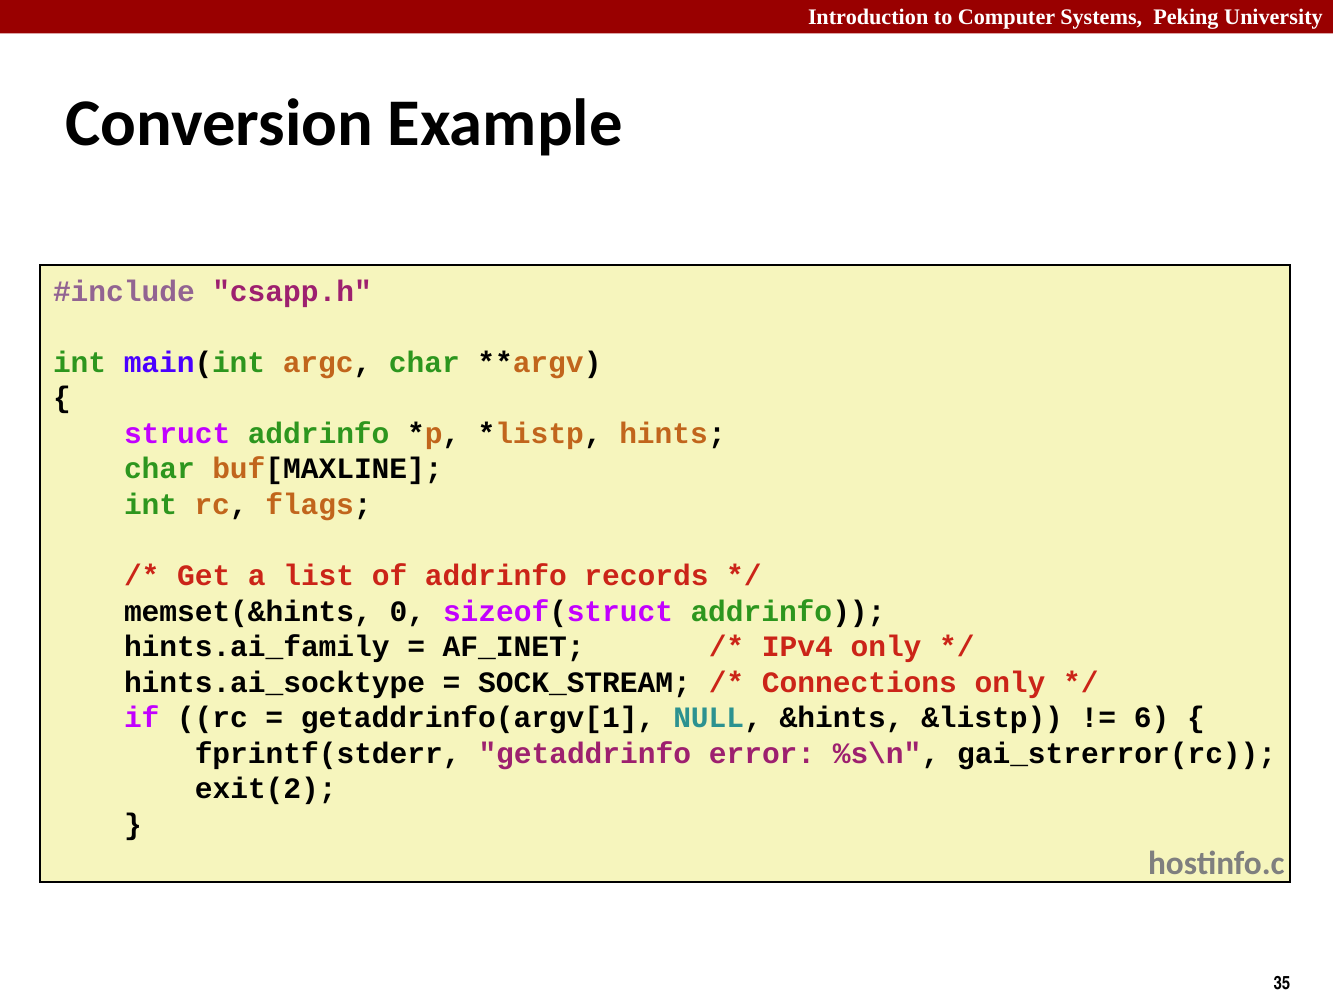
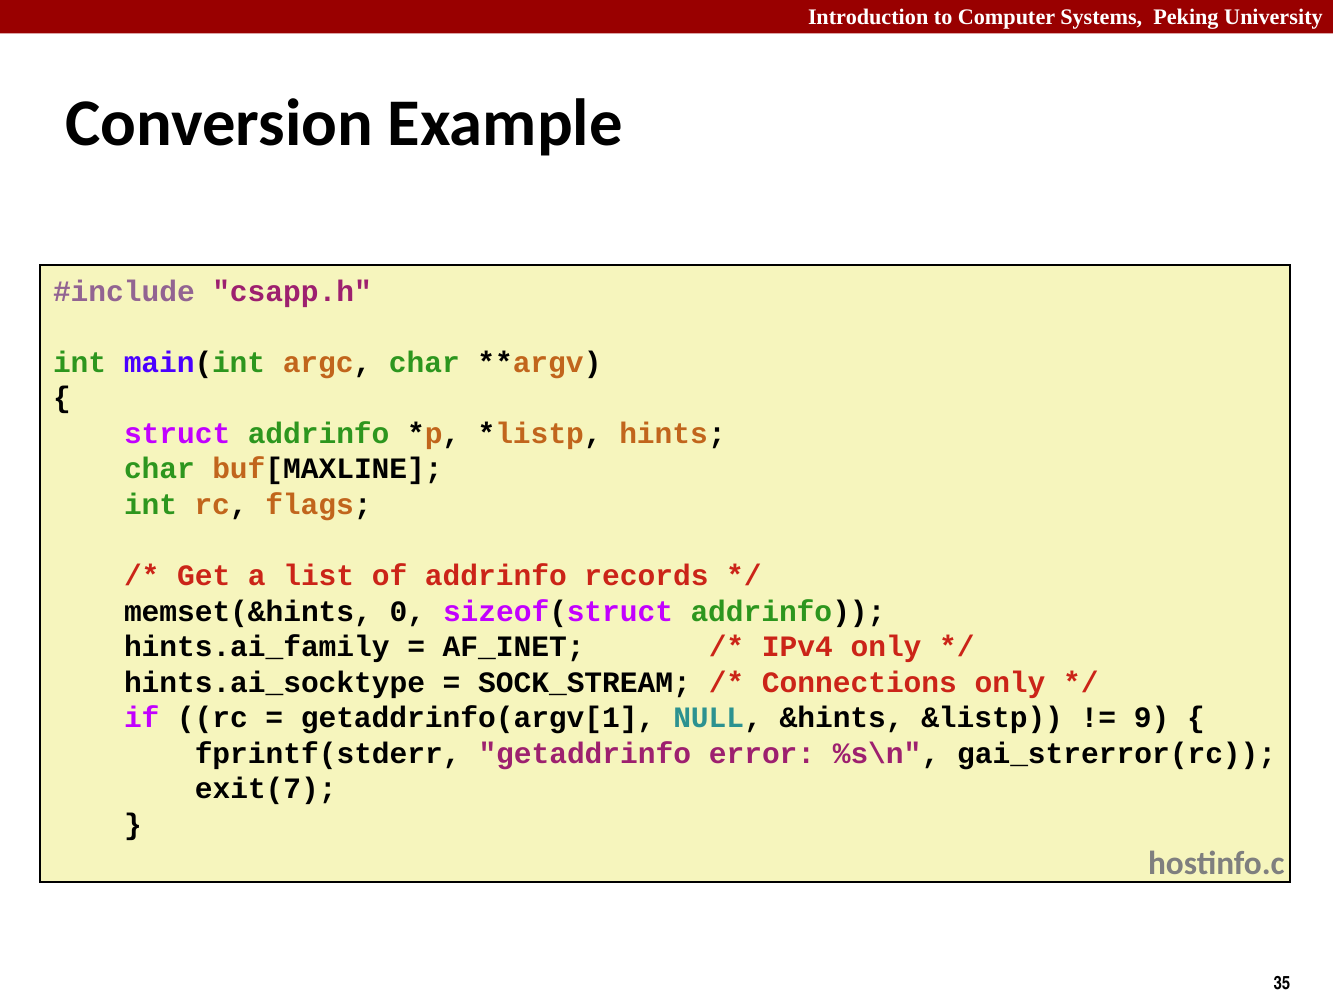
6: 6 -> 9 (1152, 718)
exit(2: exit(2 -> exit(7 (266, 789)
